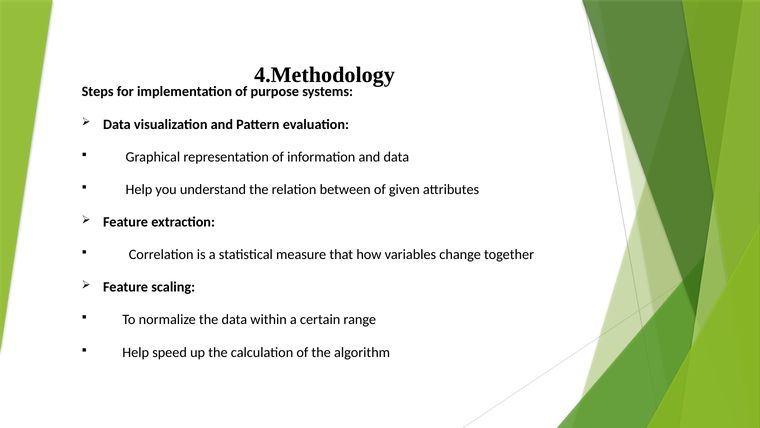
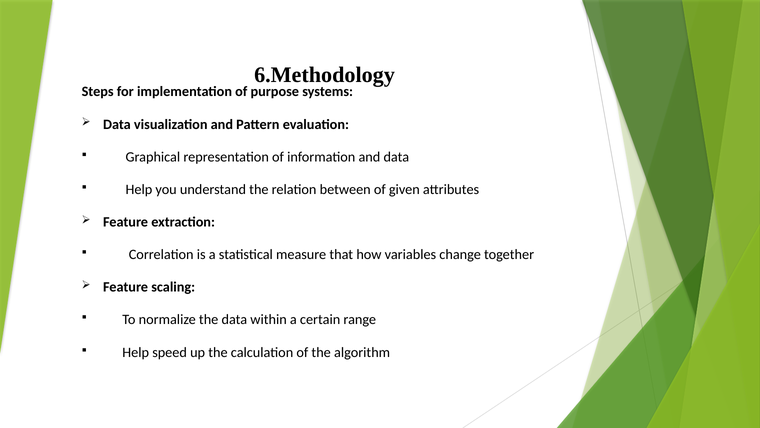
4.Methodology: 4.Methodology -> 6.Methodology (324, 75)
